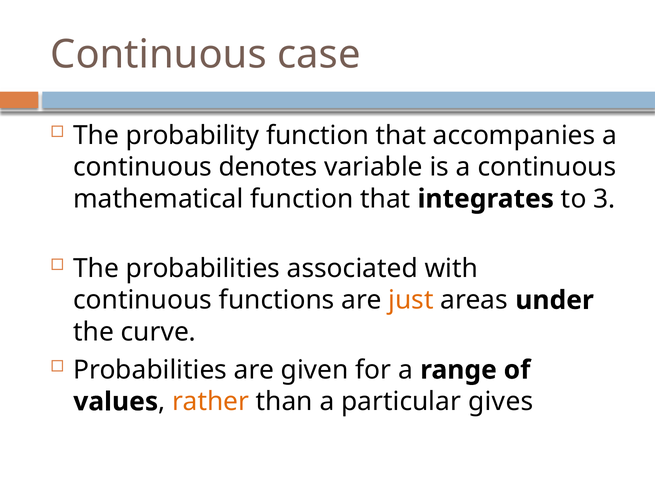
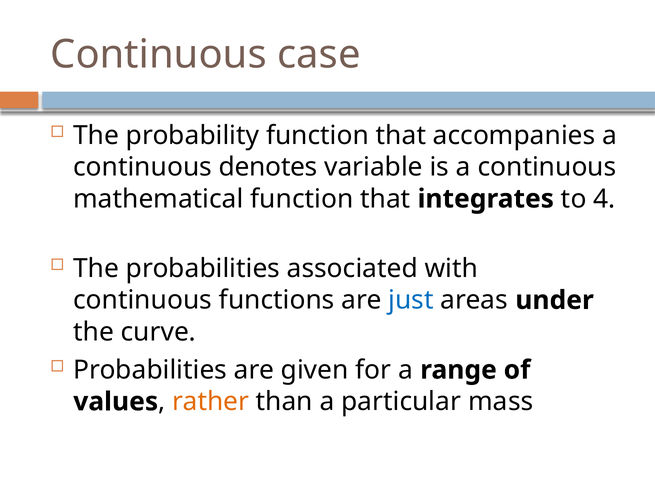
3: 3 -> 4 (604, 199)
just colour: orange -> blue (411, 300)
gives: gives -> mass (501, 402)
